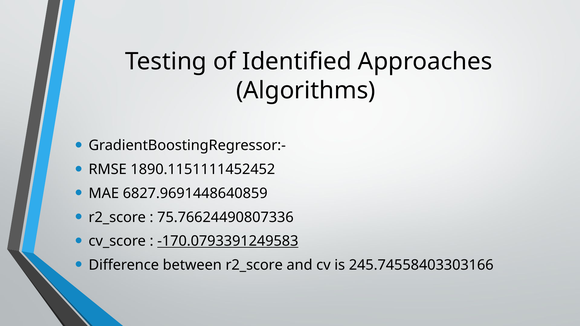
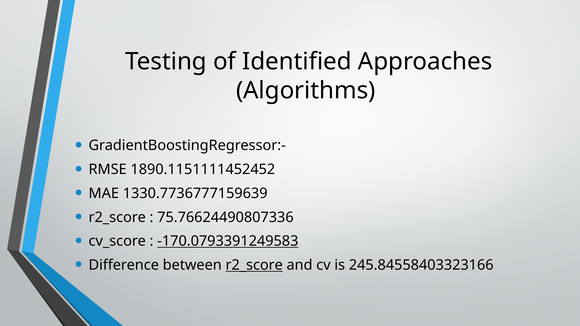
6827.9691448640859: 6827.9691448640859 -> 1330.7736777159639 (195, 193)
r2_score underline: none -> present (254, 265)
245.74558403303166: 245.74558403303166 -> 245.84558403323166 (421, 265)
